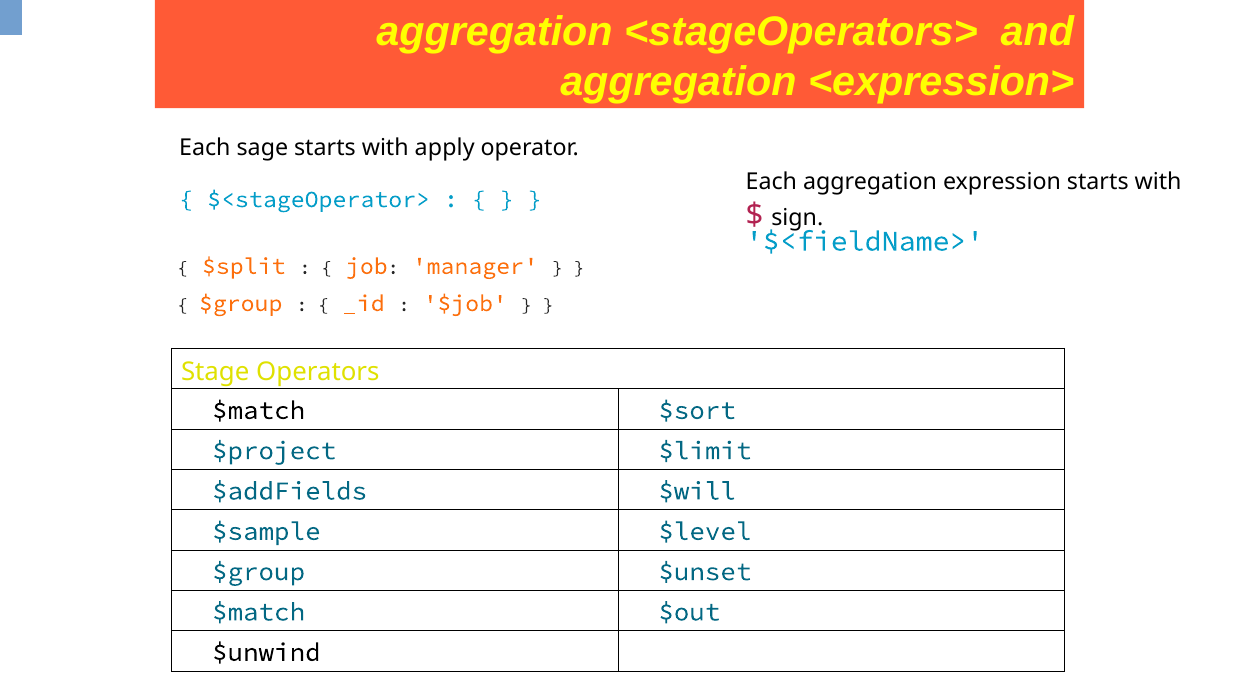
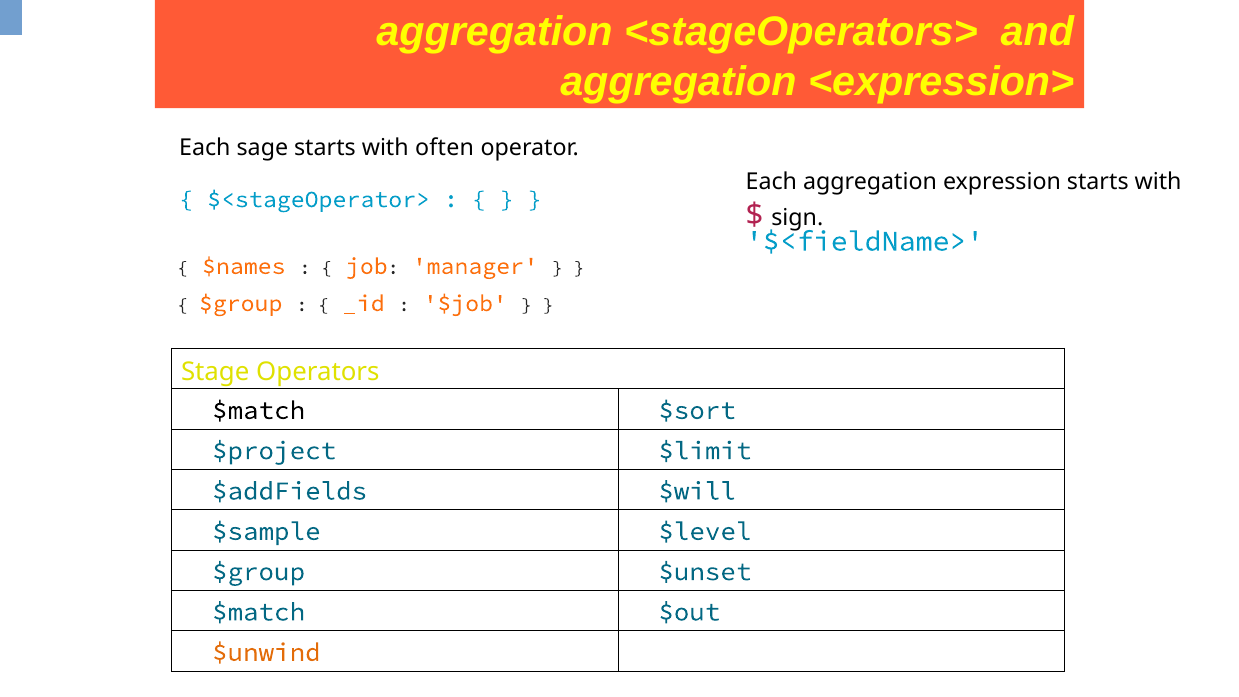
apply: apply -> often (445, 148)
$split: $split -> $names (244, 266)
$unwind colour: black -> orange (266, 652)
